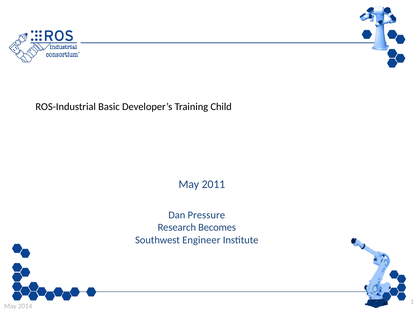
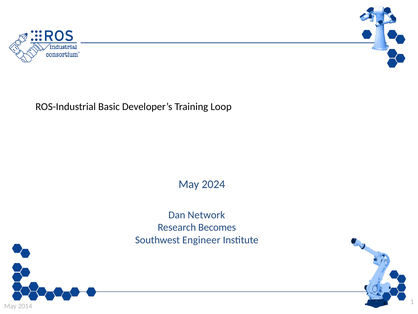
Child: Child -> Loop (221, 106)
2011: 2011 -> 2024 (213, 184)
Pressure: Pressure -> Network (206, 215)
